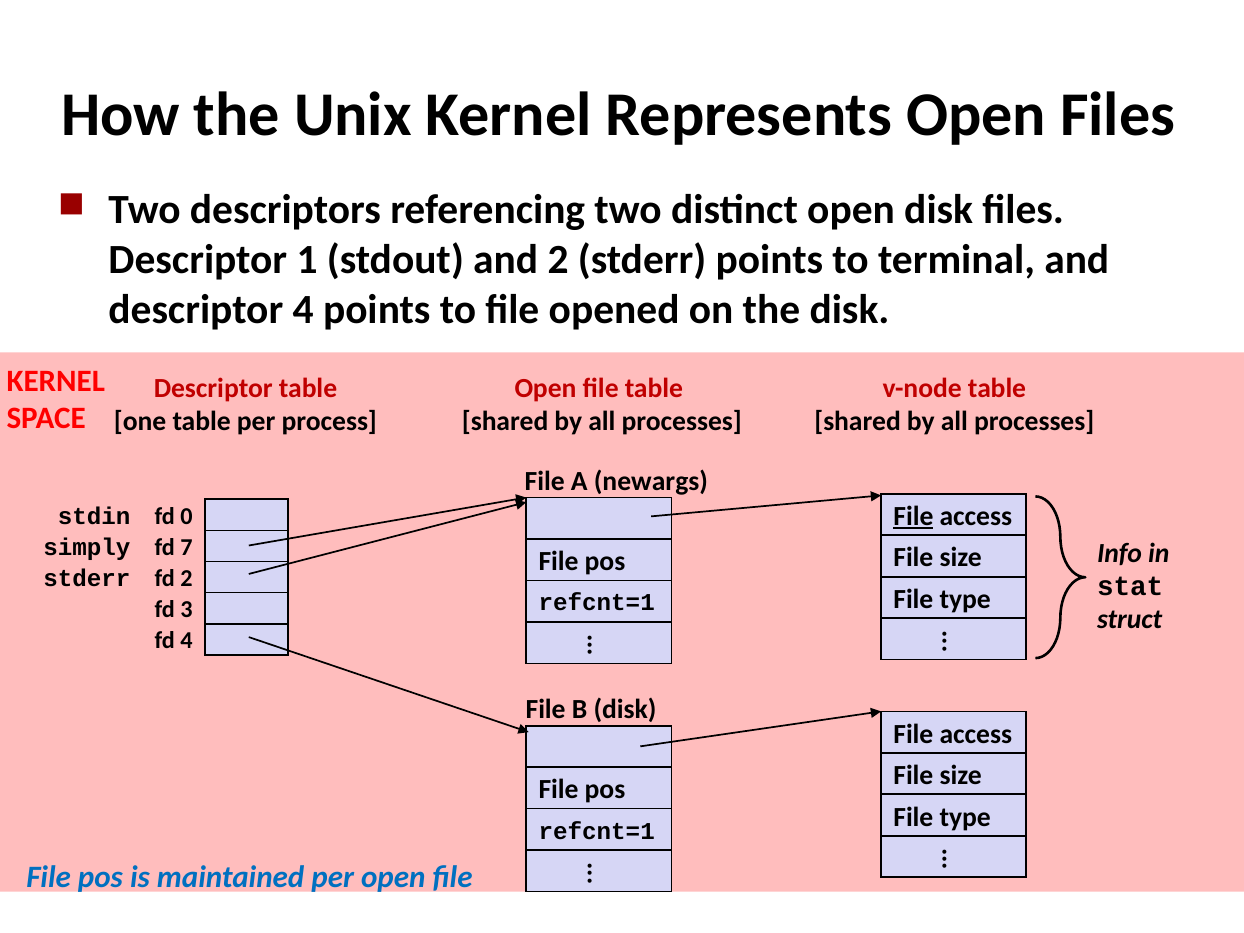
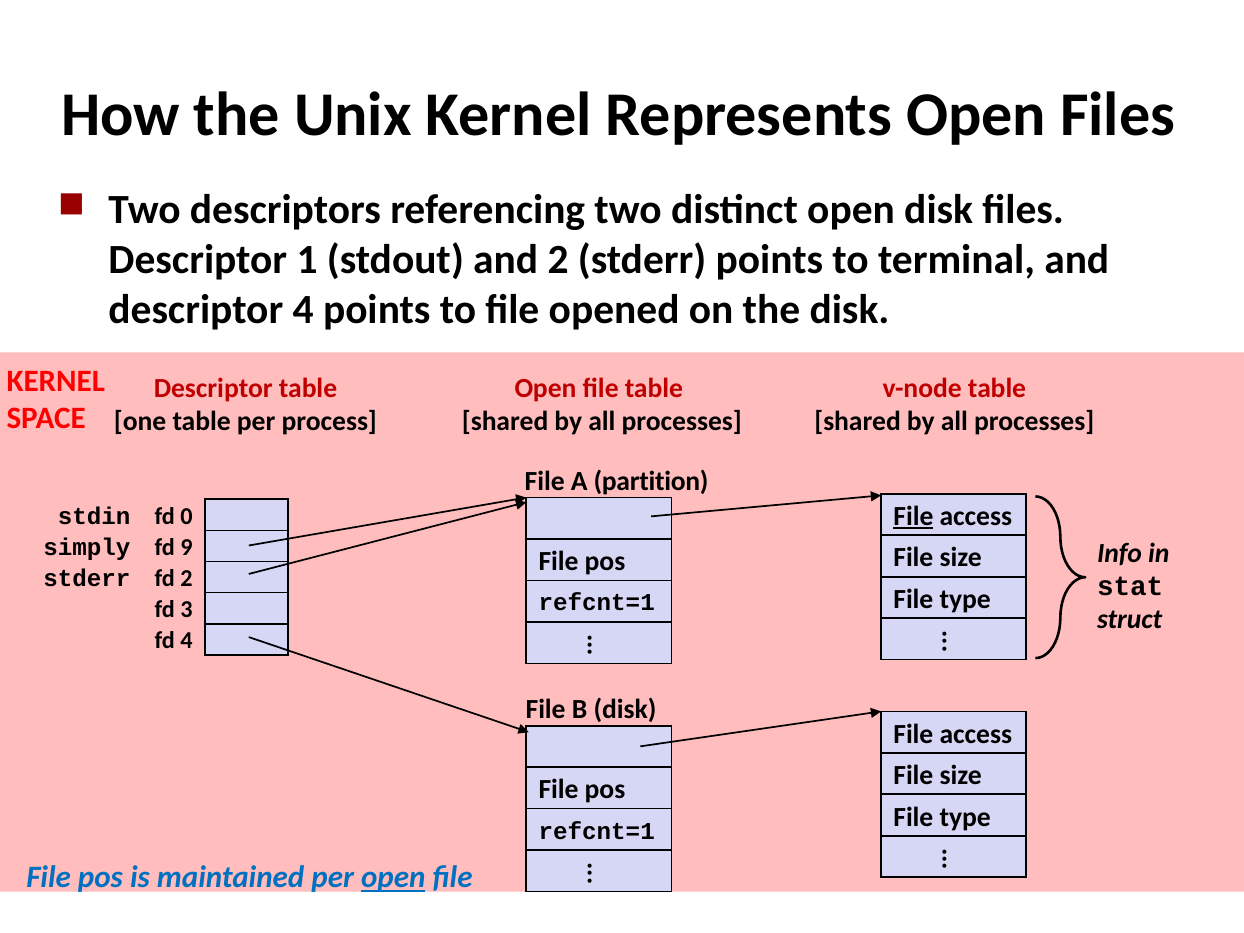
newargs: newargs -> partition (651, 481)
7: 7 -> 9 (187, 548)
open underline: none -> present (393, 877)
